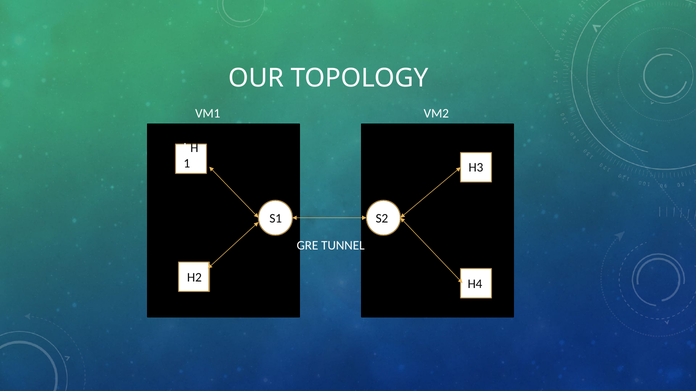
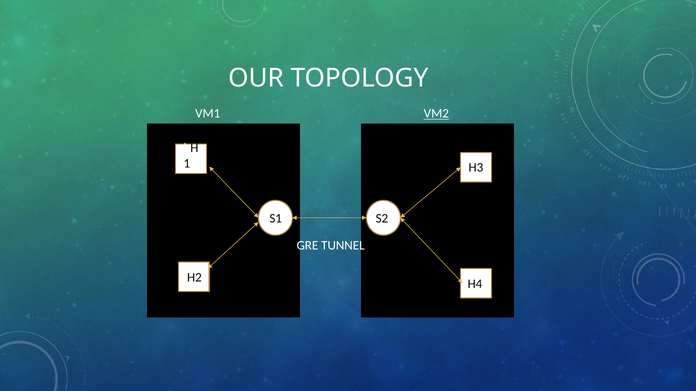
VM2 underline: none -> present (436, 114)
